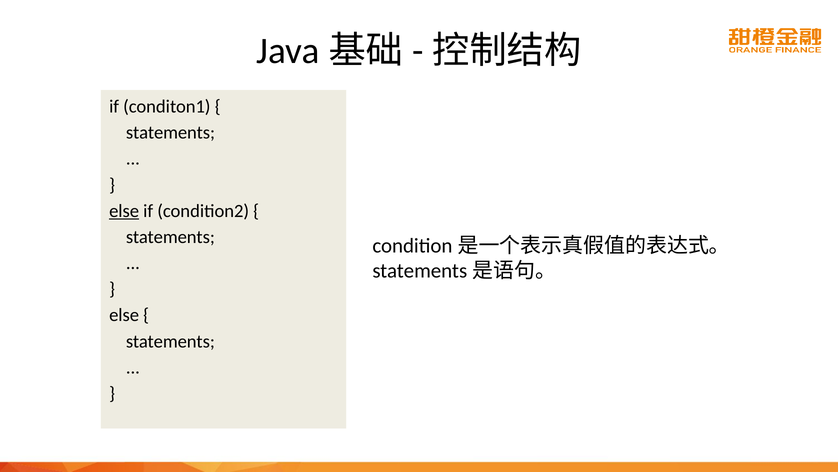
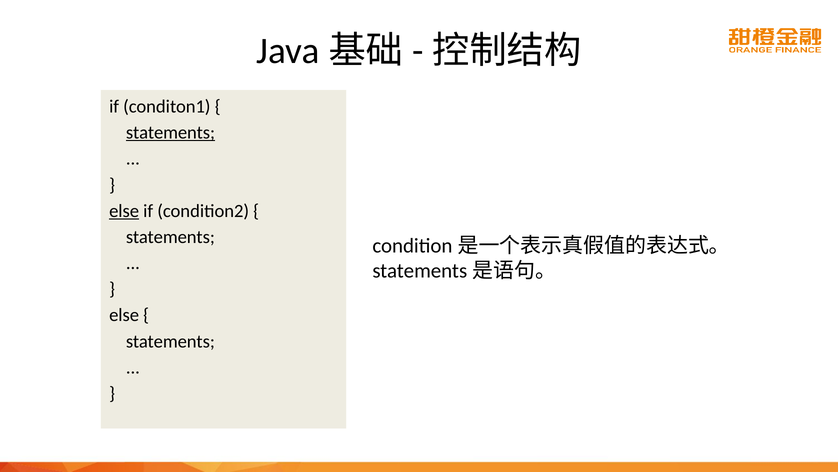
statements underline: none -> present (170, 132)
